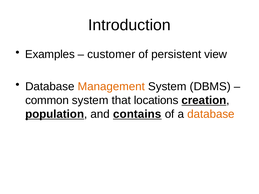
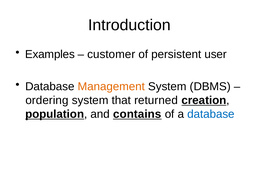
view: view -> user (216, 54)
common: common -> ordering (47, 100)
locations: locations -> returned (156, 100)
database colour: orange -> blue (211, 114)
